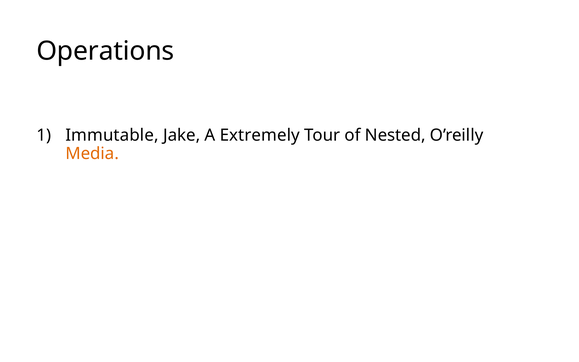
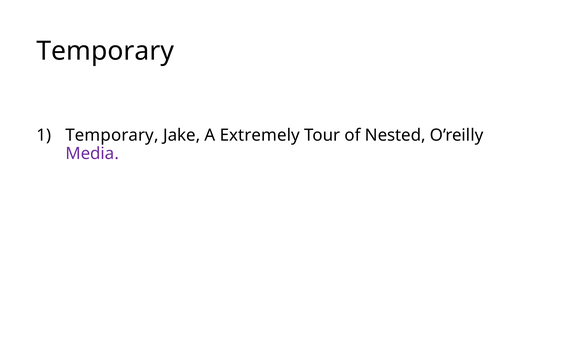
Operations: Operations -> Temporary (105, 51)
Immutable: Immutable -> Temporary (112, 135)
Media colour: orange -> purple (92, 154)
